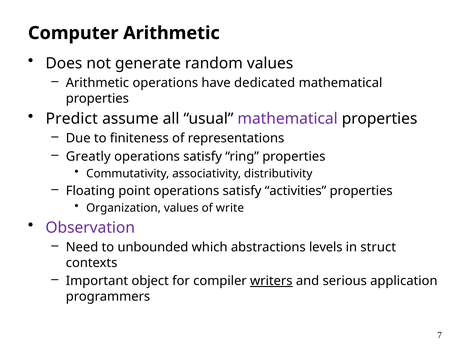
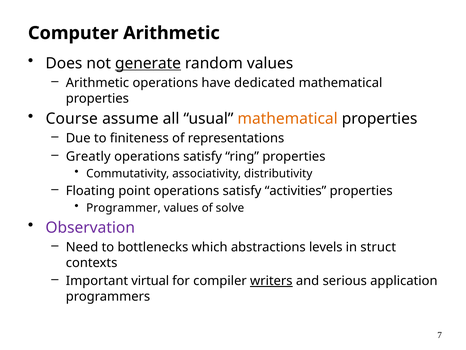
generate underline: none -> present (148, 63)
Predict: Predict -> Course (72, 119)
mathematical colour: purple -> orange (288, 119)
Organization: Organization -> Programmer (123, 208)
write: write -> solve (230, 208)
unbounded: unbounded -> bottlenecks (153, 247)
object: object -> virtual (150, 281)
